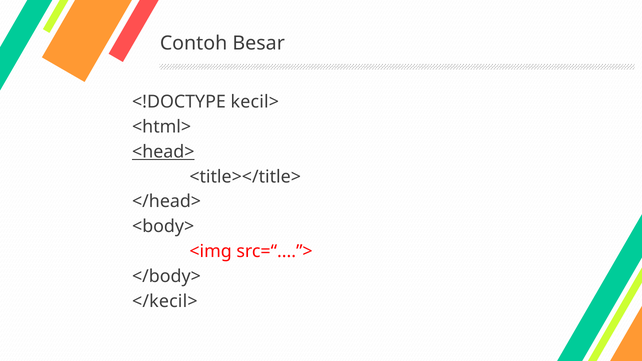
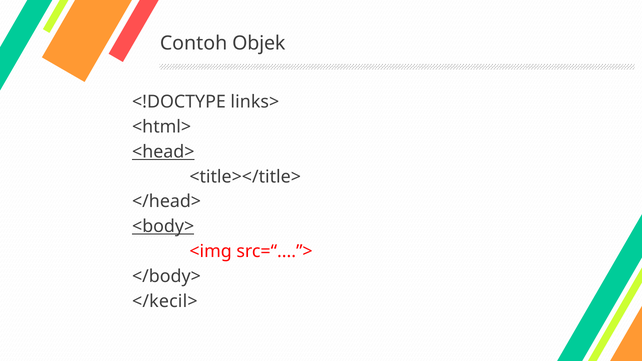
Besar: Besar -> Objek (259, 43)
kecil>: kecil> -> links> (255, 102)
<body> underline: none -> present (163, 227)
